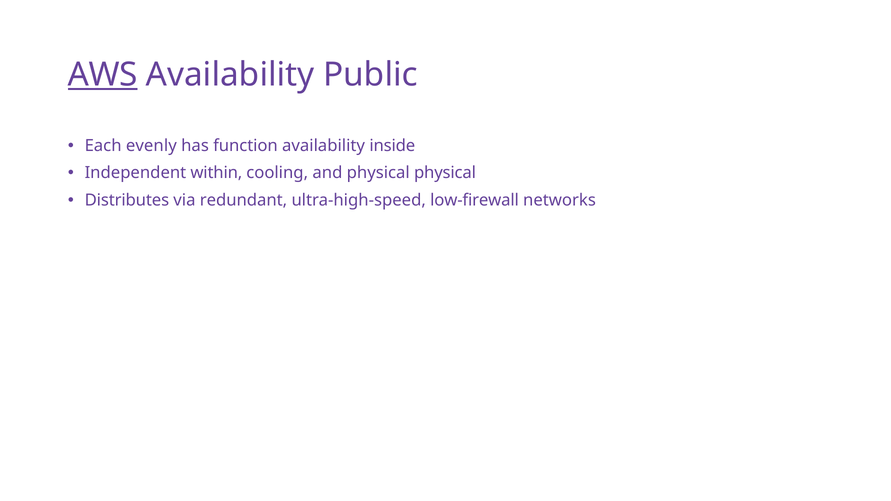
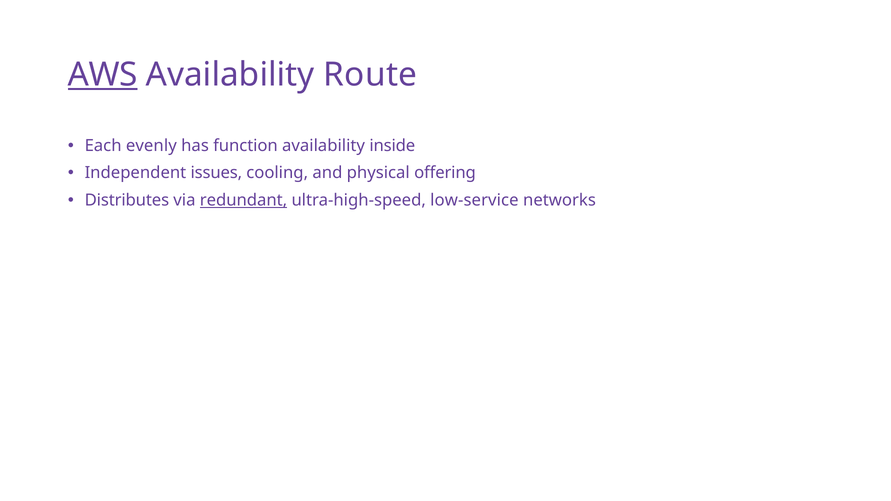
Public: Public -> Route (370, 75)
within: within -> issues (216, 173)
physical physical: physical -> offering (445, 173)
redundant underline: none -> present (244, 200)
low-firewall: low-firewall -> low-service (474, 200)
